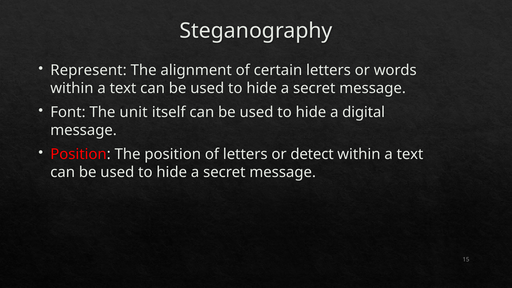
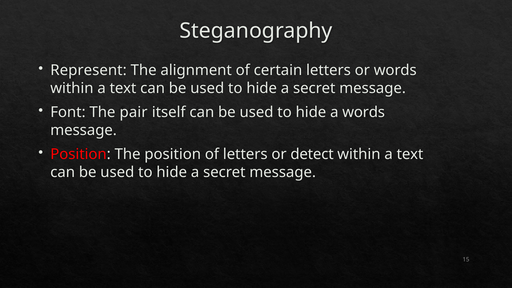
unit: unit -> pair (134, 112)
a digital: digital -> words (364, 112)
